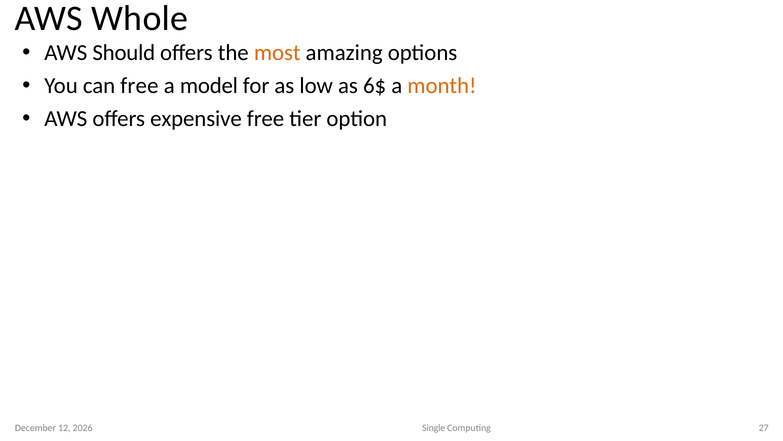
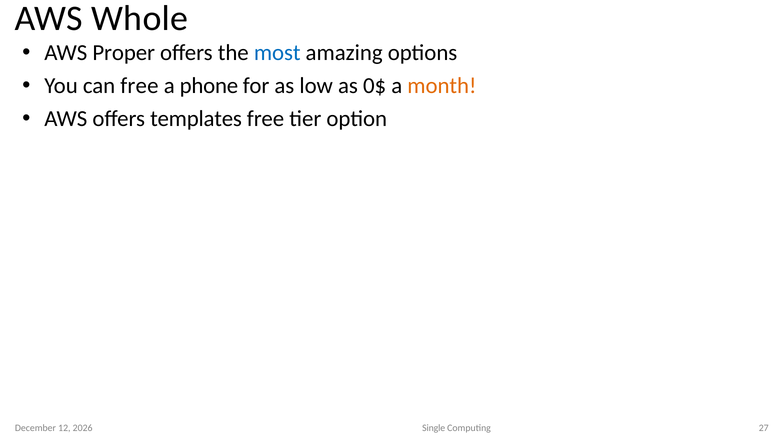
Should: Should -> Proper (124, 53)
most colour: orange -> blue (277, 53)
model: model -> phone (209, 86)
6$: 6$ -> 0$ (375, 86)
expensive: expensive -> templates (196, 118)
